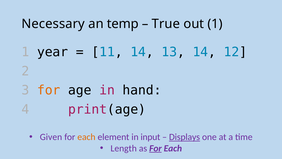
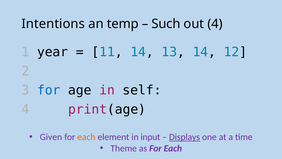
Necessary: Necessary -> Intentions (53, 24)
True: True -> Such (166, 24)
out 1: 1 -> 4 (215, 24)
for colour: orange -> blue (49, 90)
hand: hand -> self (142, 90)
Length: Length -> Theme (124, 148)
For underline: present -> none (155, 148)
